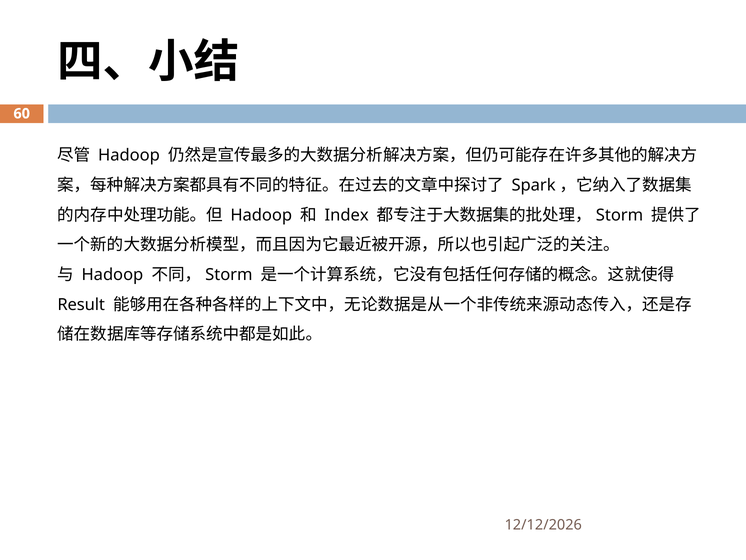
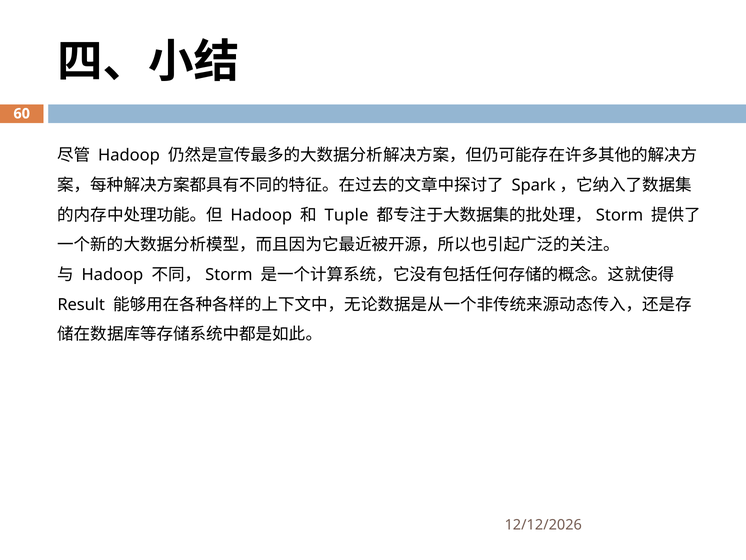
Index: Index -> Tuple (347, 215)
